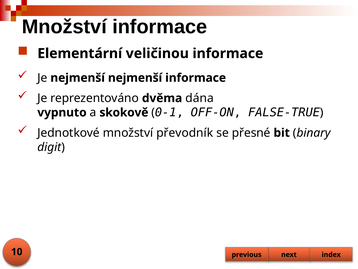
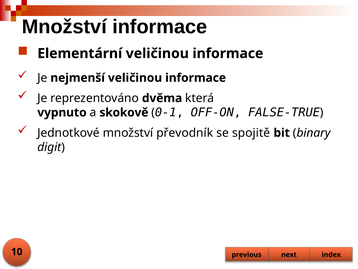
nejmenší nejmenší: nejmenší -> veličinou (135, 78)
dána: dána -> která (200, 98)
přesné: přesné -> spojitě (251, 133)
